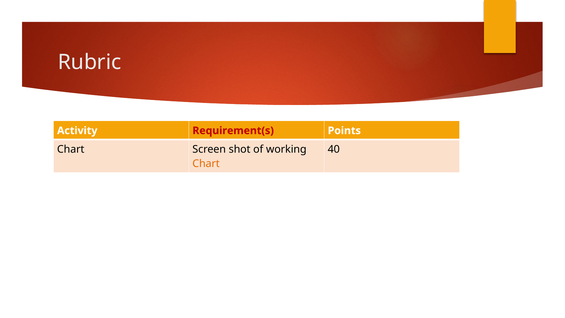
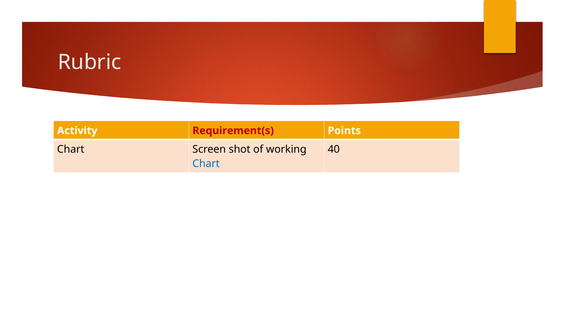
Chart colour: orange -> blue (206, 164)
